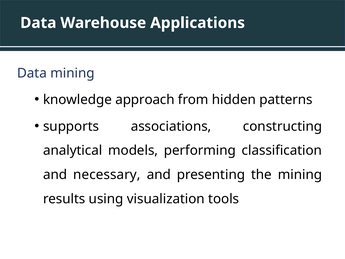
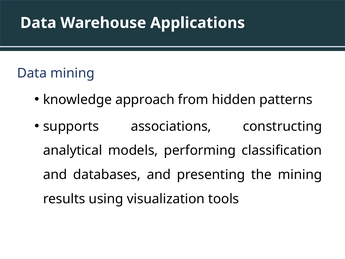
necessary: necessary -> databases (107, 175)
